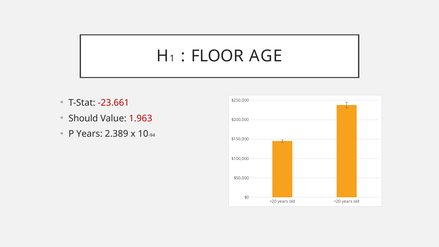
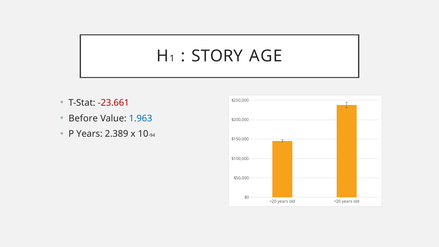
FLOOR: FLOOR -> STORY (217, 56)
Should: Should -> Before (83, 118)
1.963 colour: red -> blue (141, 118)
